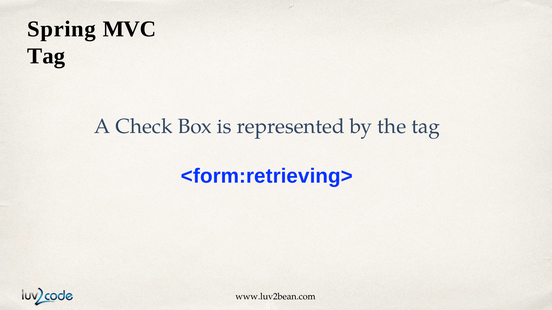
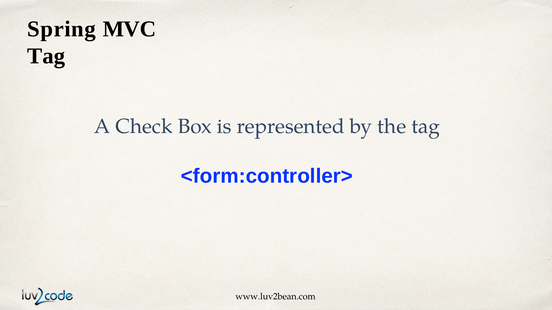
<form:retrieving>: <form:retrieving> -> <form:controller> (267, 176)
